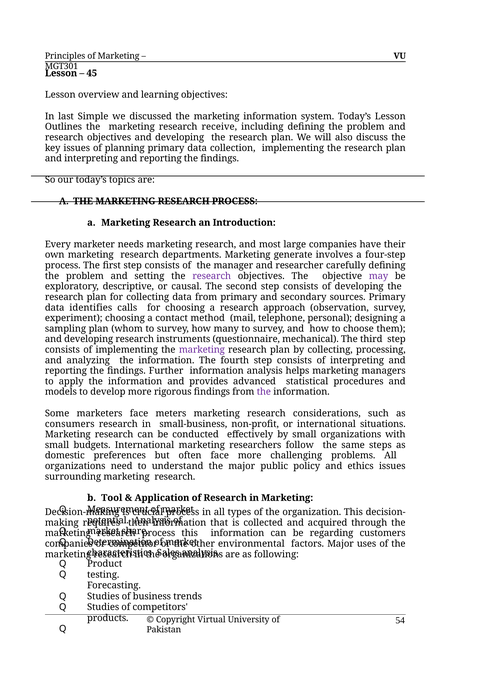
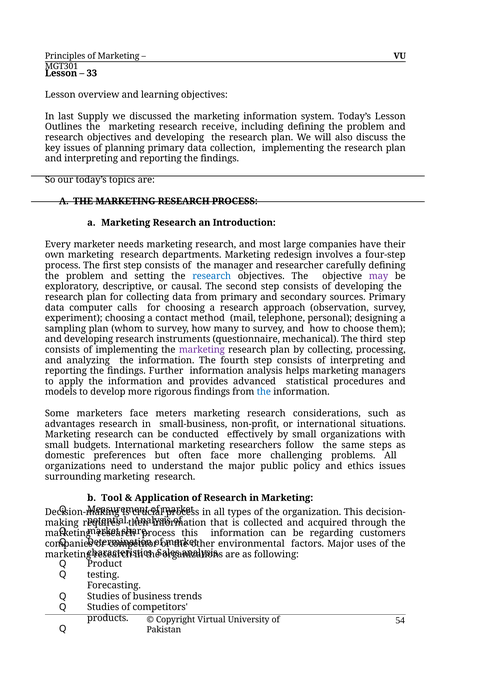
45: 45 -> 33 (92, 73)
Simple: Simple -> Supply (93, 116)
generate: generate -> redesign (293, 255)
research colour: purple -> blue (212, 276)
identifies: identifies -> computer (91, 308)
the colour: purple -> blue (264, 392)
consumers: consumers -> advantages (70, 424)
